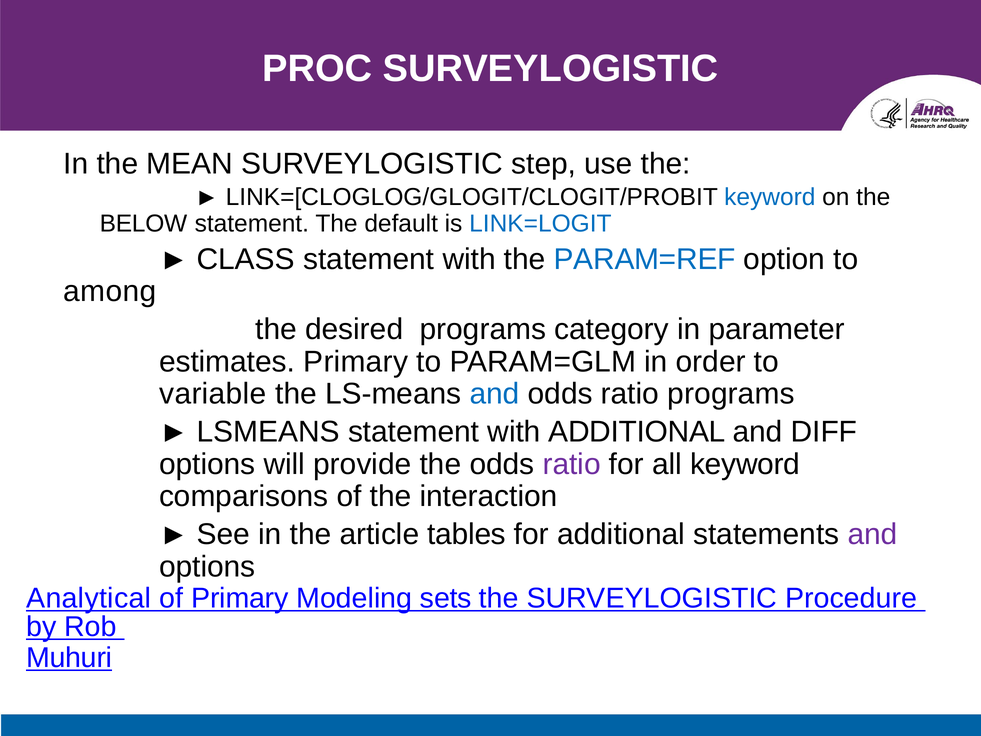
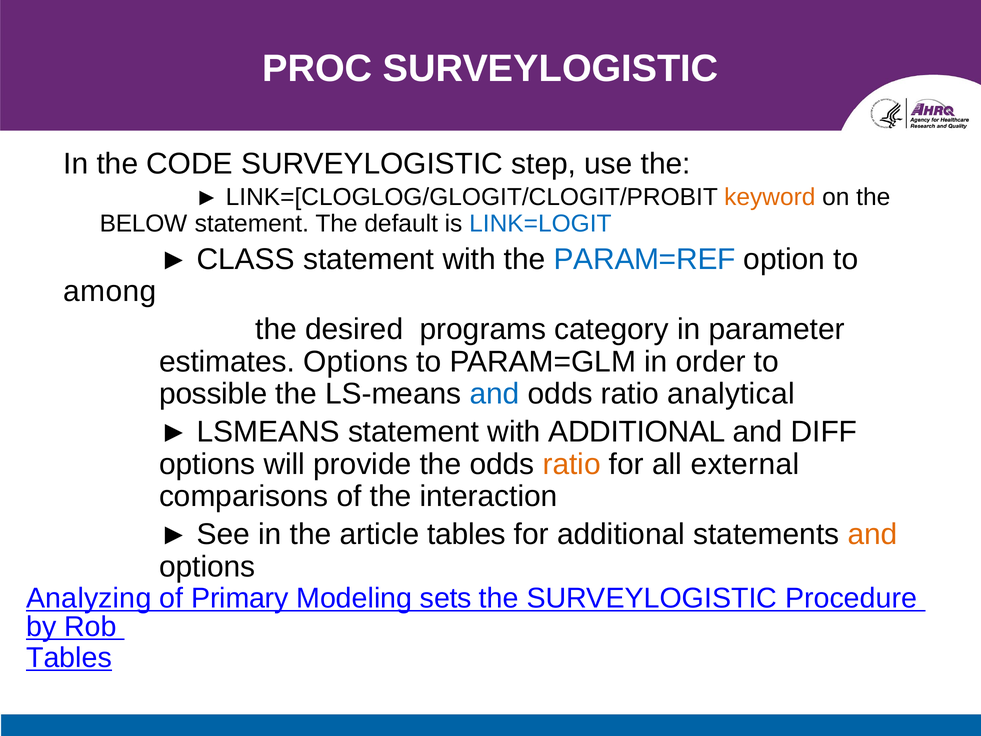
MEAN: MEAN -> CODE (190, 164)
keyword colour: blue -> orange (770, 197)
estimates Primary: Primary -> Options (356, 362)
variable: variable -> possible (213, 394)
ratio programs: programs -> analytical (731, 394)
ratio colour: purple -> orange (572, 464)
all keyword: keyword -> external (745, 464)
and colour: purple -> orange (873, 534)
Analytical: Analytical -> Analyzing (89, 598)
Muhuri: Muhuri -> Tables (69, 657)
